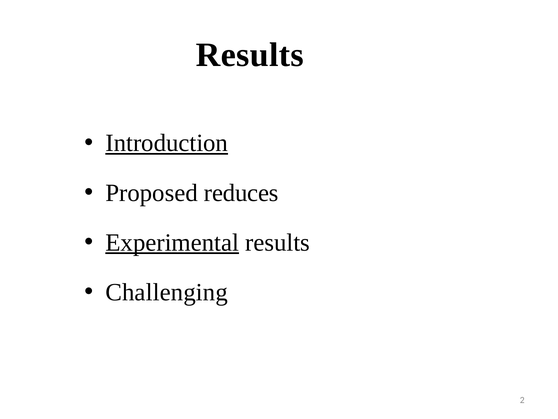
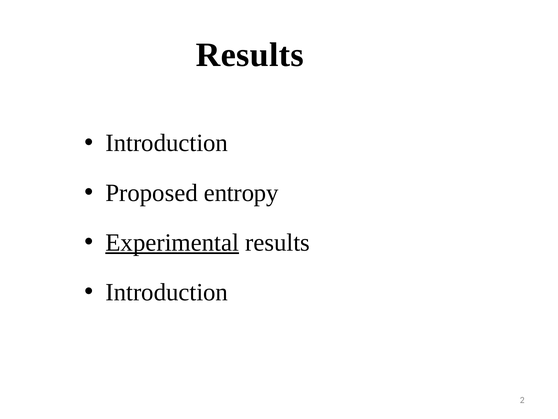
Introduction underline: present -> none (167, 143)
reduces: reduces -> entropy (241, 193)
Challenging: Challenging -> Introduction (167, 292)
